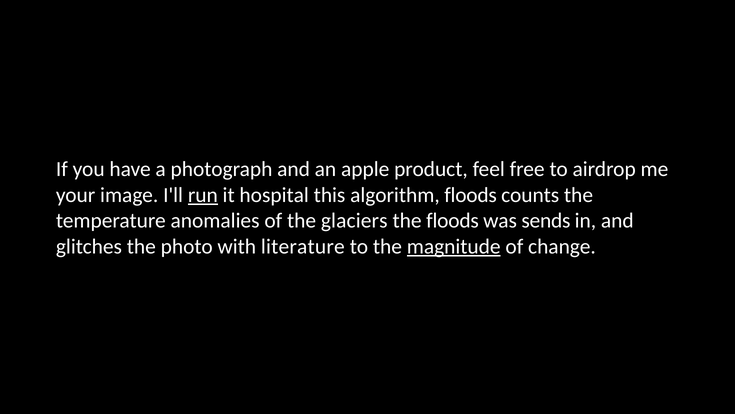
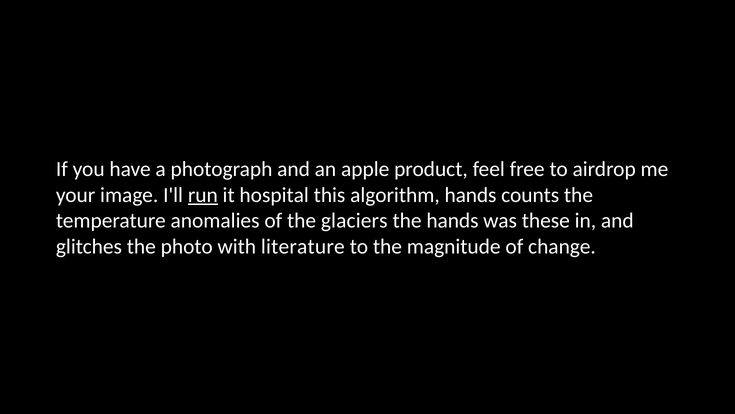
algorithm floods: floods -> hands (471, 195)
the floods: floods -> hands (452, 221)
sends: sends -> these (546, 221)
magnitude underline: present -> none (454, 246)
